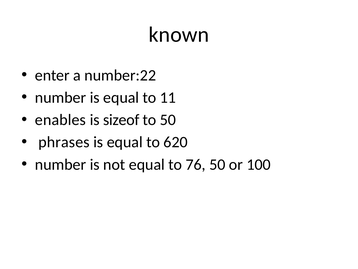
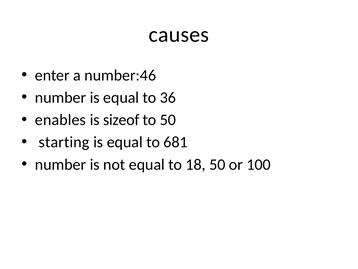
known: known -> causes (179, 35)
number:22: number:22 -> number:46 (120, 75)
11: 11 -> 36 (168, 97)
phrases: phrases -> starting (64, 142)
620: 620 -> 681 (176, 142)
76: 76 -> 18 (196, 164)
